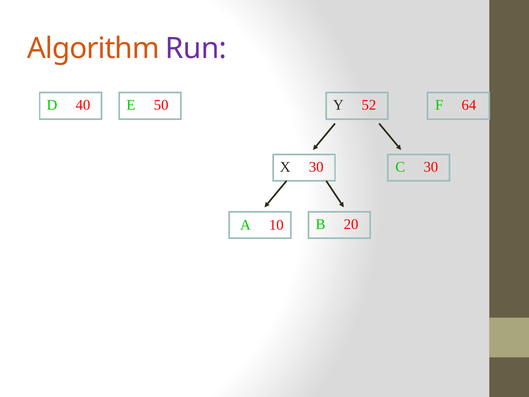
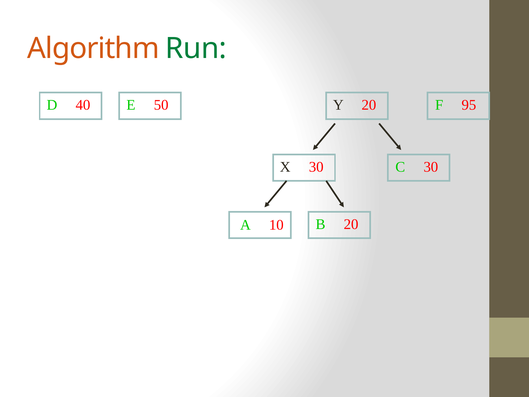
Run colour: purple -> green (196, 48)
Y 52: 52 -> 20 (369, 105)
64: 64 -> 95 (469, 105)
